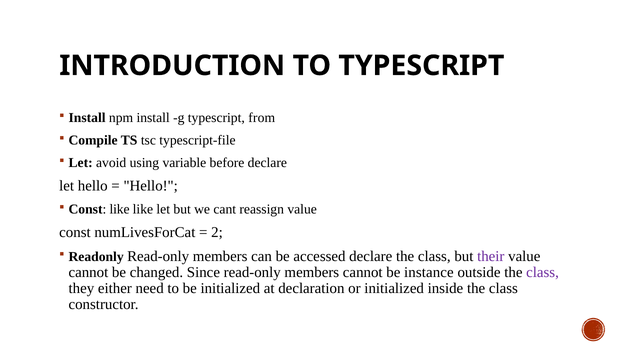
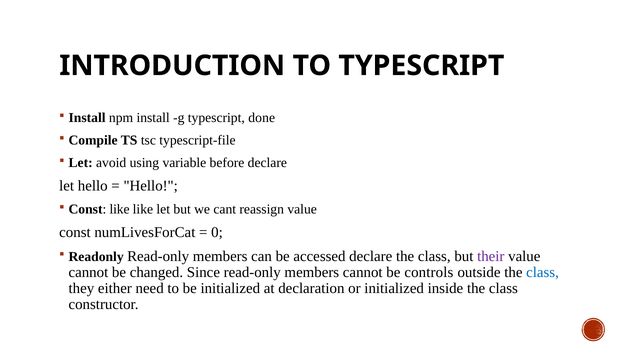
from: from -> done (262, 118)
2: 2 -> 0 (217, 232)
instance: instance -> controls (429, 272)
class colour: purple -> blue (543, 272)
